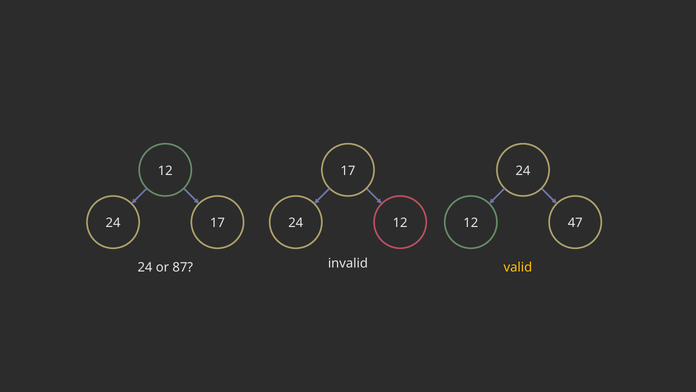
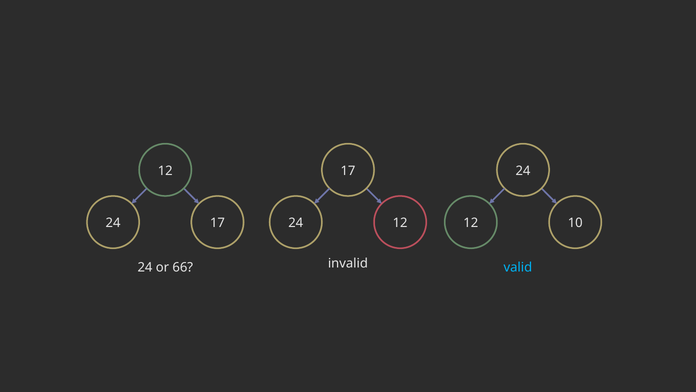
47: 47 -> 10 (575, 223)
valid colour: yellow -> light blue (518, 267)
87: 87 -> 66 (183, 267)
